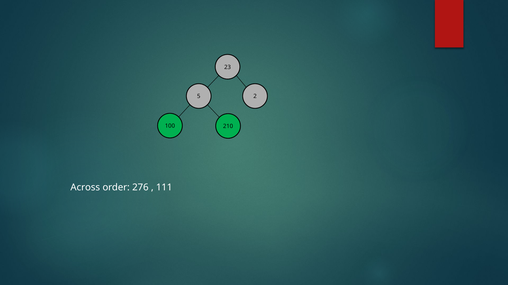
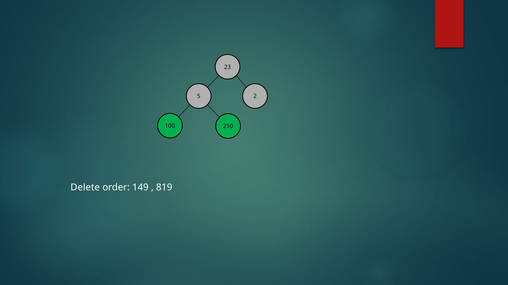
Across: Across -> Delete (85, 188)
276: 276 -> 149 (140, 188)
111: 111 -> 819 (164, 188)
